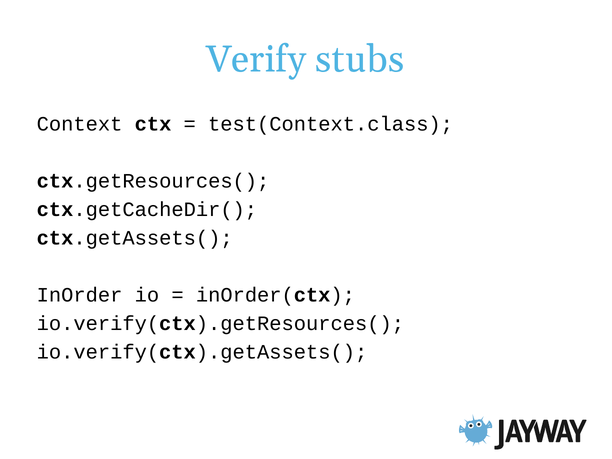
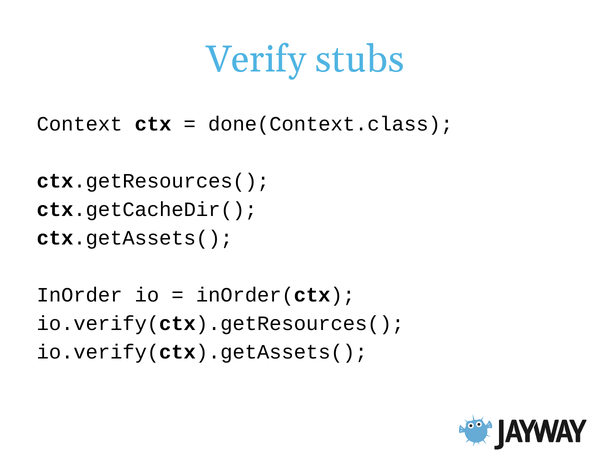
test(Context.class: test(Context.class -> done(Context.class (331, 124)
